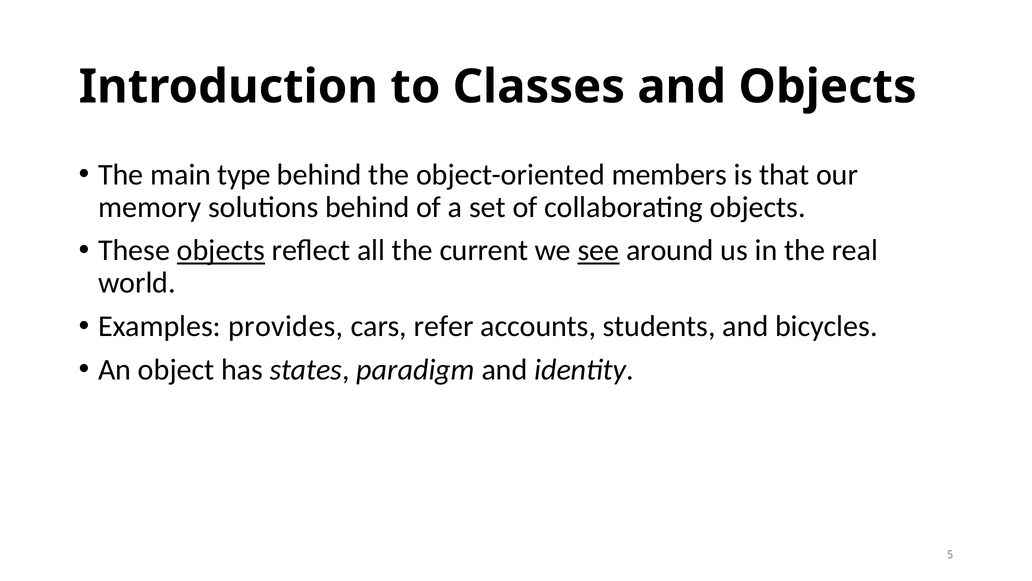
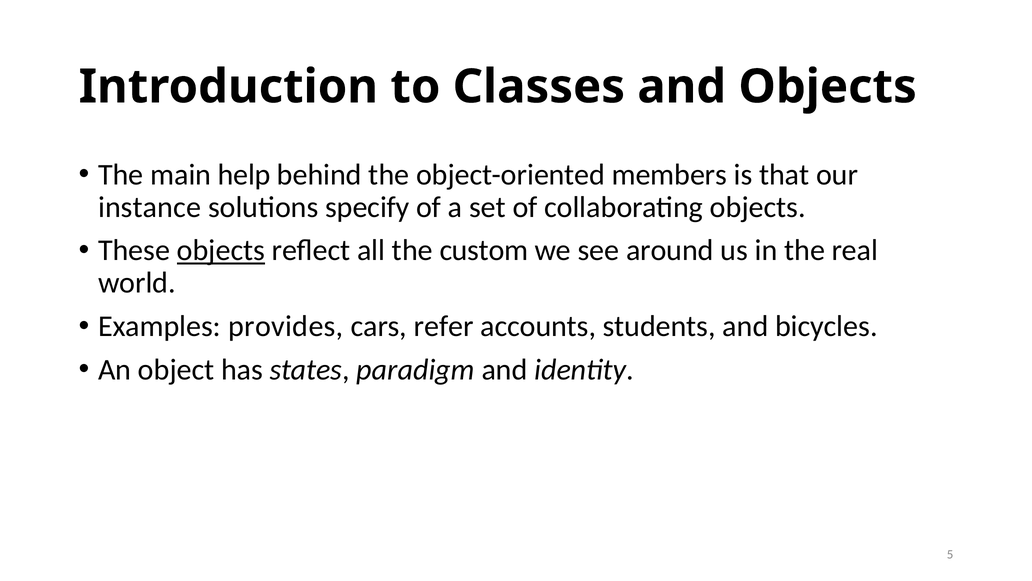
type: type -> help (244, 174)
memory: memory -> instance (150, 207)
solutions behind: behind -> specify (367, 207)
current: current -> custom (484, 250)
see underline: present -> none (598, 250)
